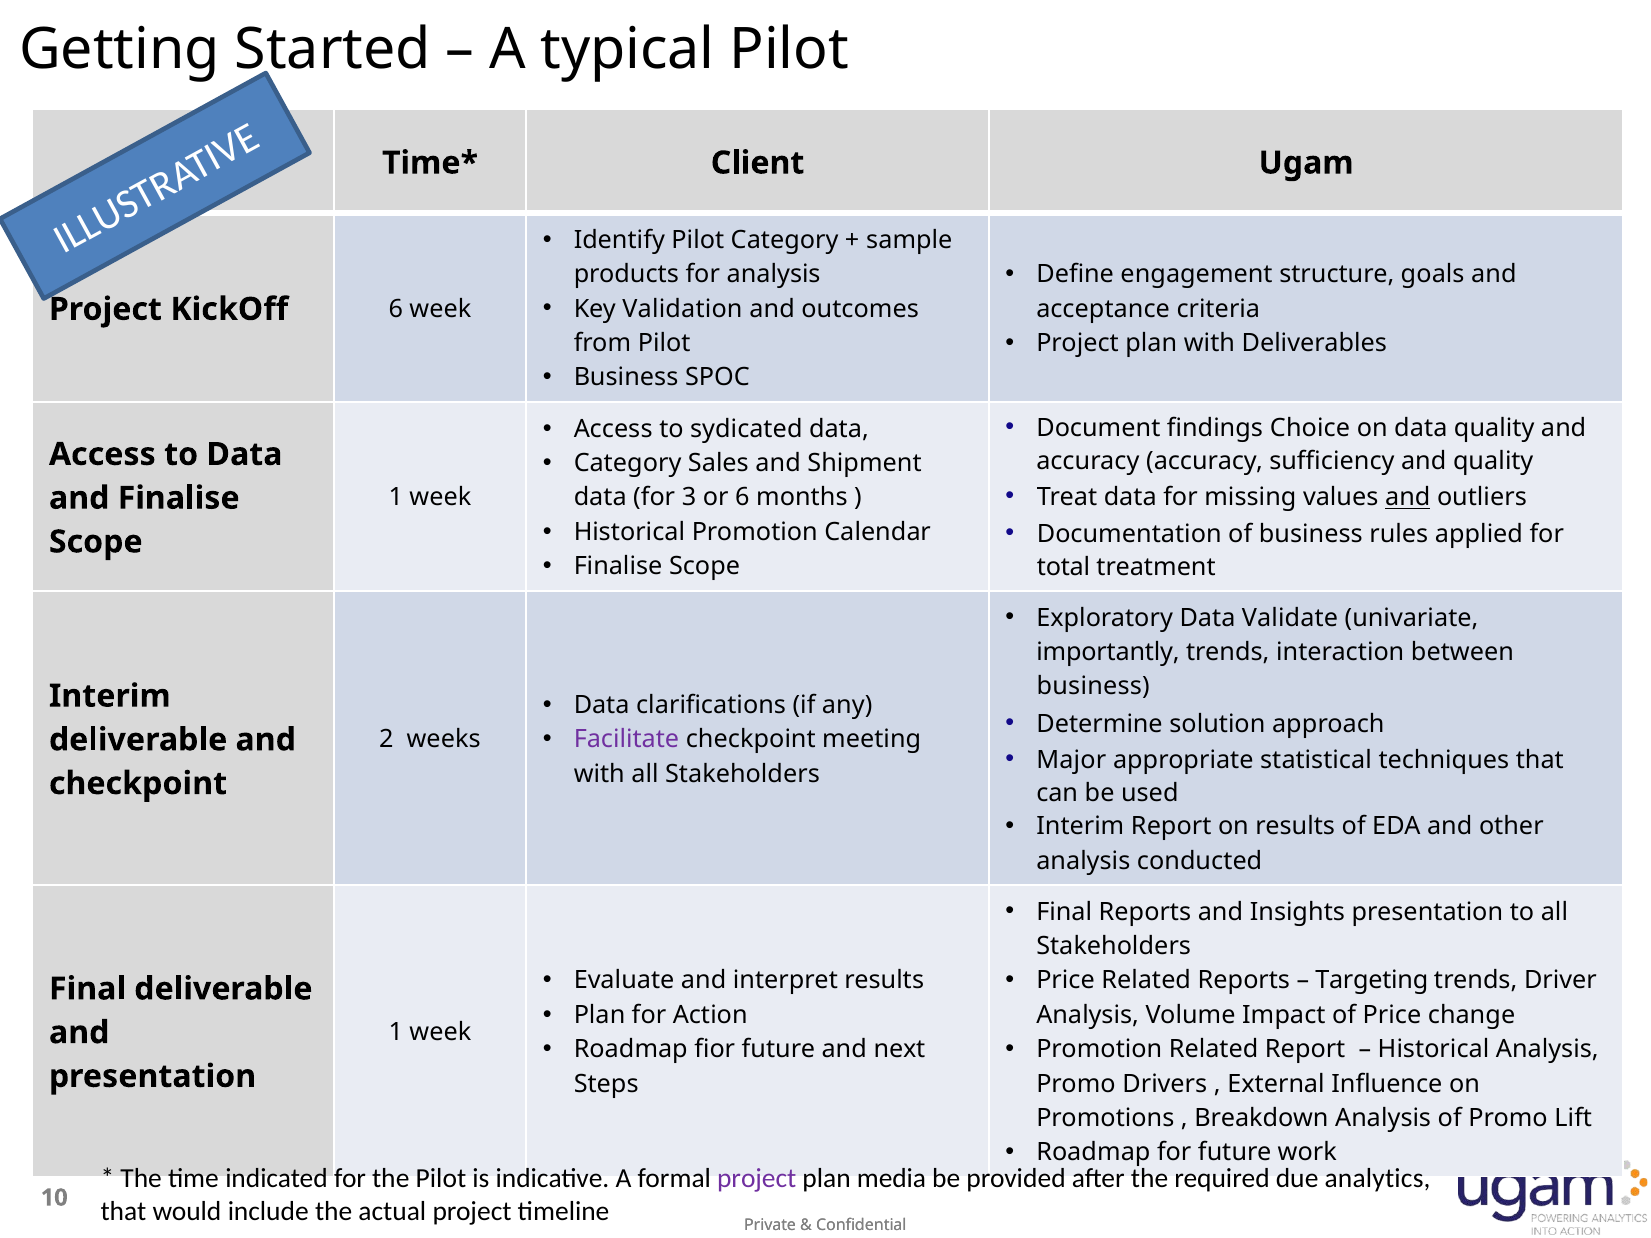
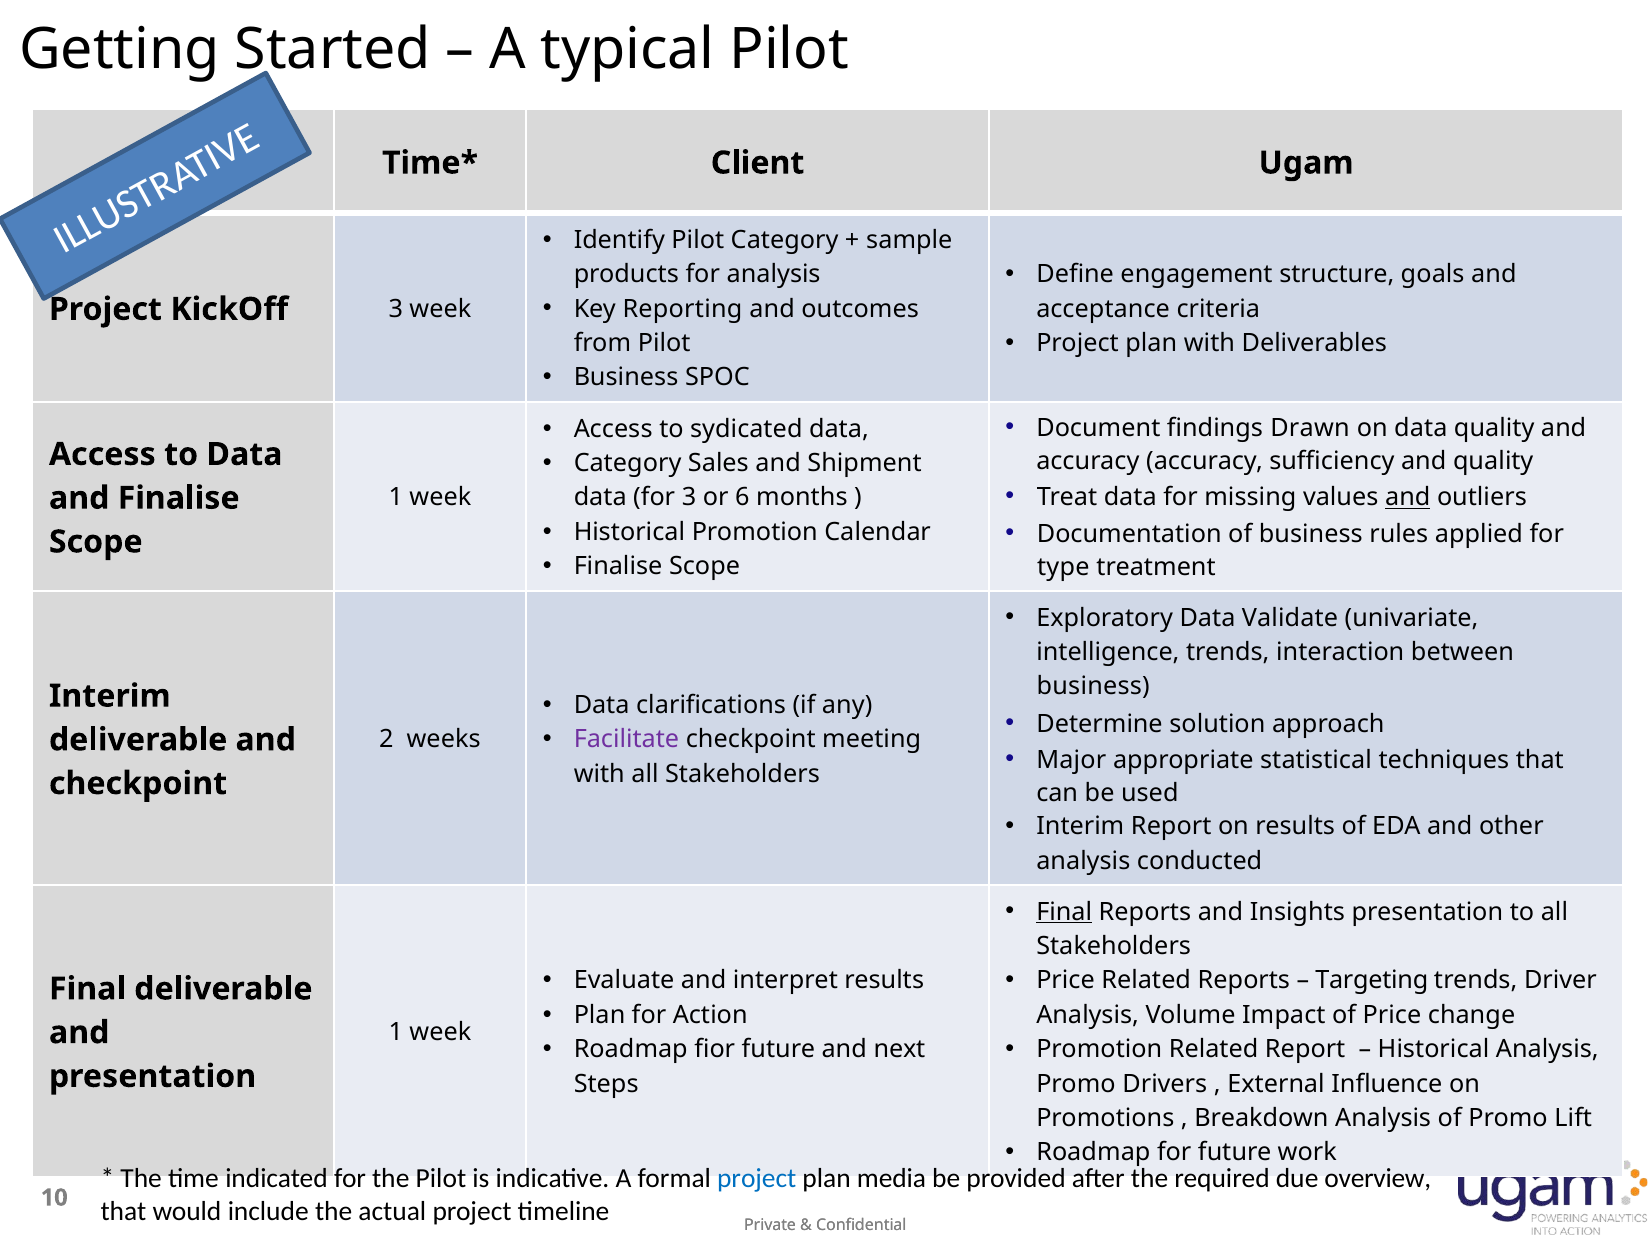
Validation: Validation -> Reporting (682, 309)
KickOff 6: 6 -> 3 (396, 309)
Choice: Choice -> Drawn (1310, 429)
total: total -> type (1063, 567)
importantly: importantly -> intelligence (1108, 652)
Final underline: none -> present (1064, 912)
project colour: purple -> blue (757, 1179)
analytics: analytics -> overview (1378, 1179)
